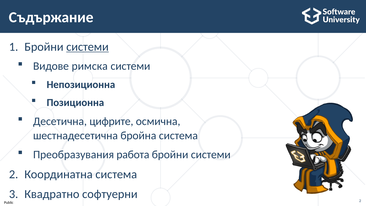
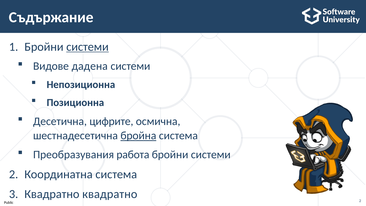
римска: римска -> дадена (90, 66)
бройна underline: none -> present (138, 136)
Квадратно софтуерни: софтуерни -> квадратно (110, 194)
